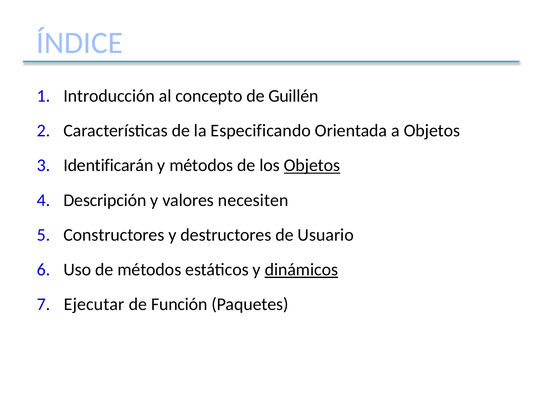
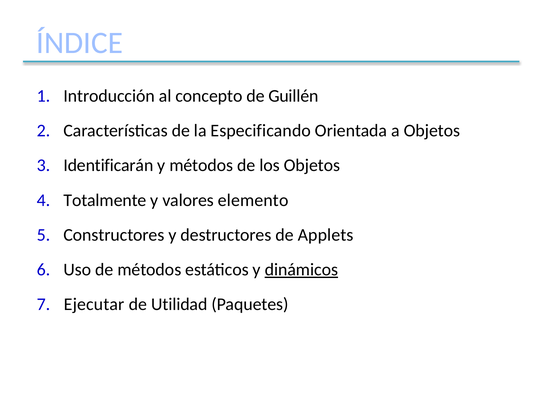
Objetos underline: present -> none (312, 165)
Descripción: Descripción -> Totalmente (105, 200)
necesiten: necesiten -> elemento (253, 200)
Usuario: Usuario -> Applets (326, 235)
Función: Función -> Utilidad (179, 304)
